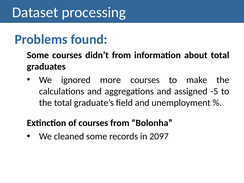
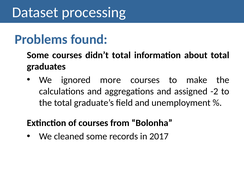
didn’t from: from -> total (121, 55)
-5: -5 -> -2 (214, 91)
2097: 2097 -> 2017 (159, 136)
